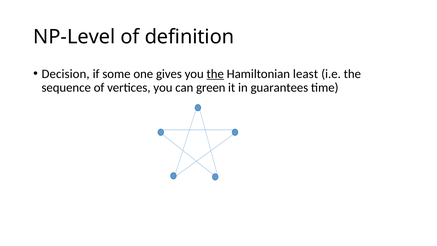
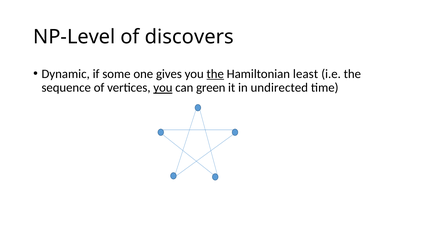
definition: definition -> discovers (189, 37)
Decision: Decision -> Dynamic (66, 74)
you underline: none -> present (163, 88)
guarantees: guarantees -> undirected (279, 88)
